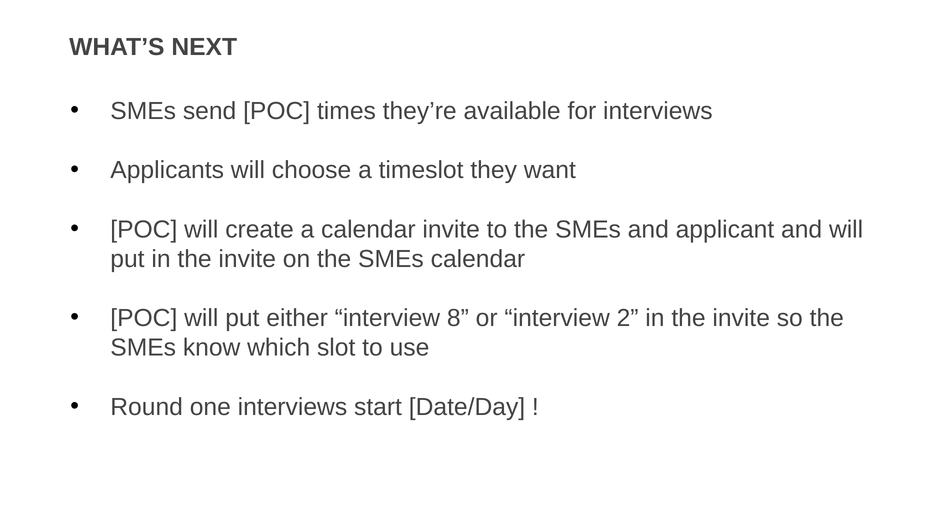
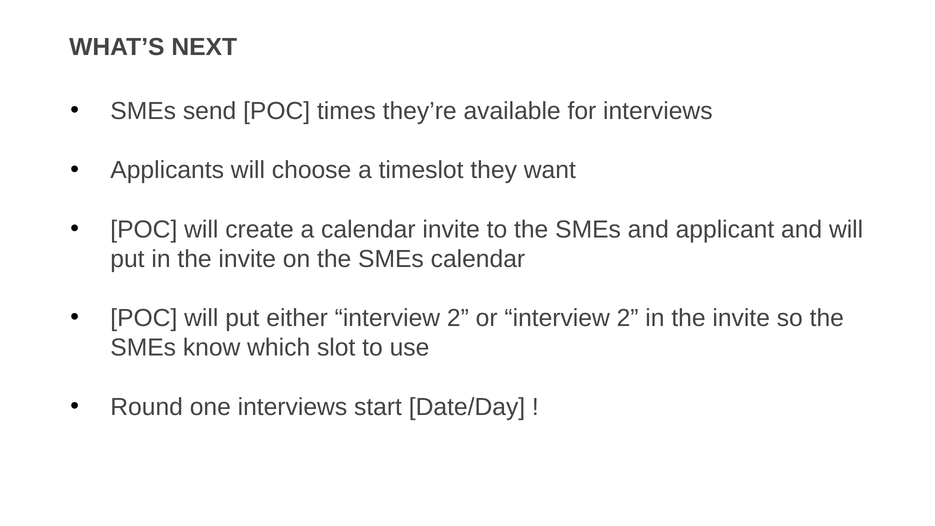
either interview 8: 8 -> 2 (458, 318)
